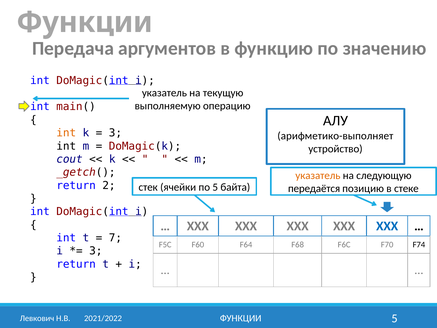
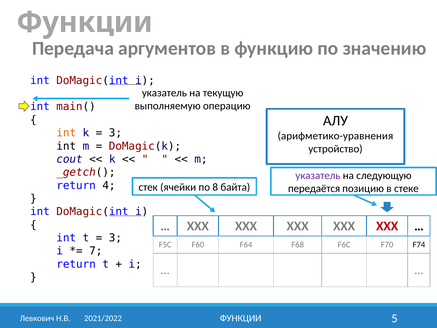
арифметико-выполняет: арифметико-выполняет -> арифметико-уравнения (335, 136)
указатель colour: orange -> purple (318, 175)
2: 2 -> 4 (109, 185)
по 5: 5 -> 8 (215, 187)
XXX colour: blue -> red (387, 226)
7: 7 -> 3 (115, 238)
3: 3 -> 7 (96, 251)
